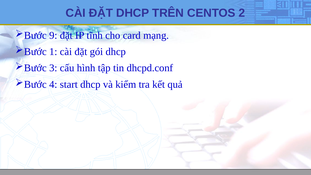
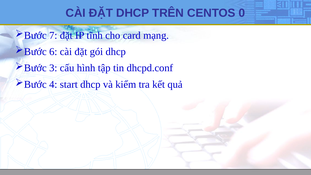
2: 2 -> 0 (242, 13)
9: 9 -> 7 (53, 35)
1: 1 -> 6 (53, 52)
